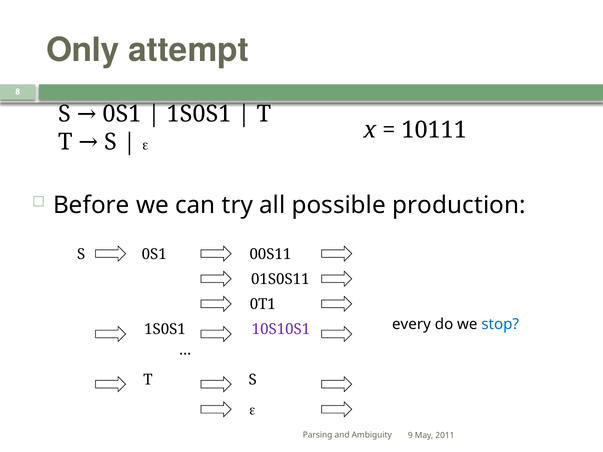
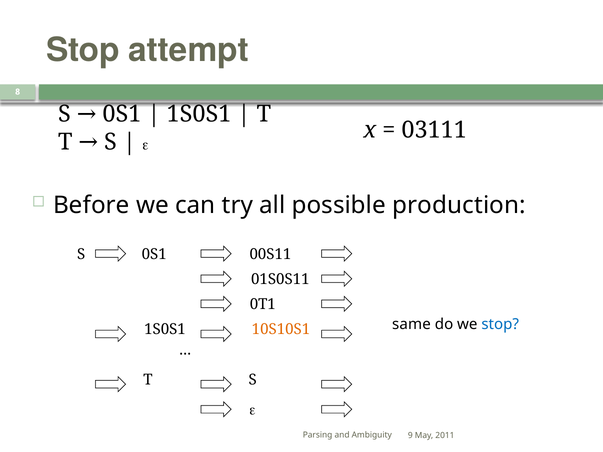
Only: Only -> Stop (83, 50)
10111: 10111 -> 03111 (434, 130)
every: every -> same (411, 325)
10S10S1 colour: purple -> orange (281, 330)
